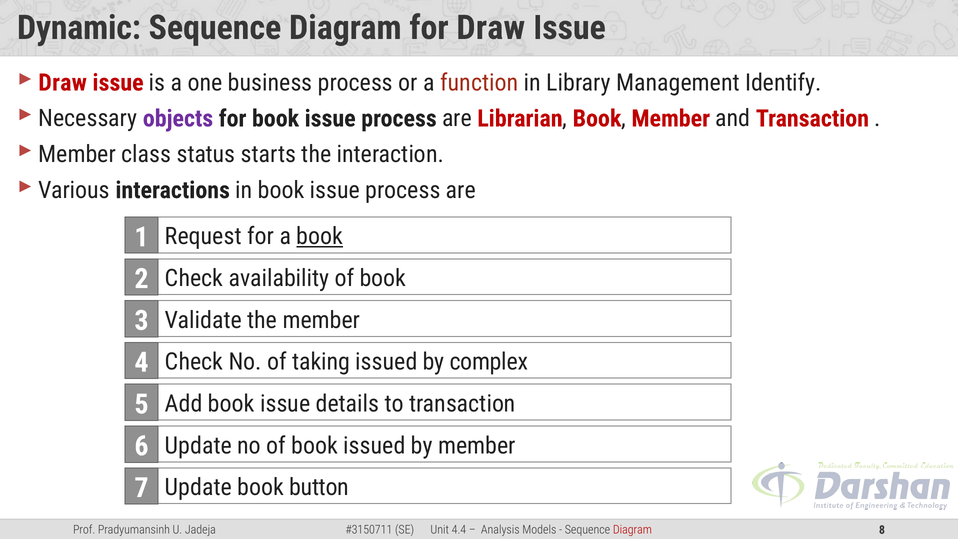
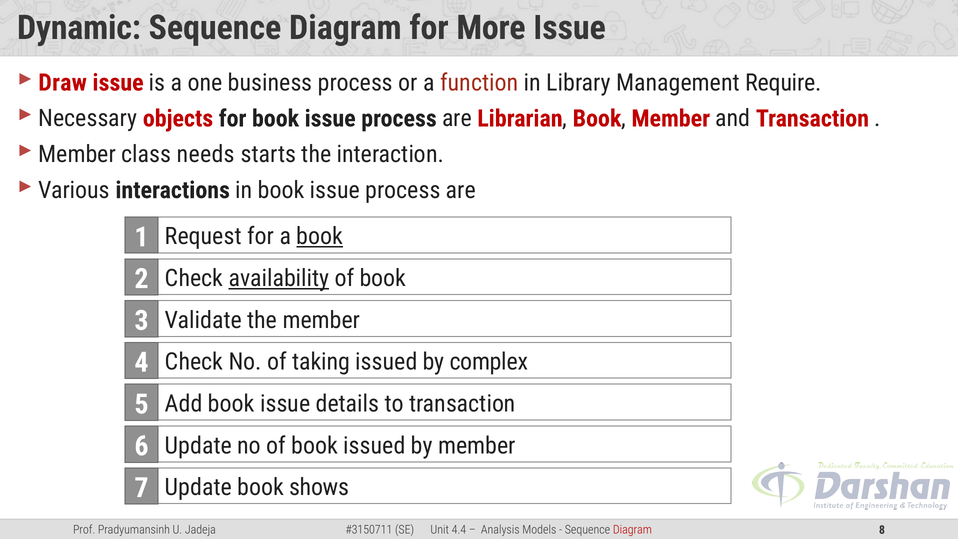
for Draw: Draw -> More (491, 28)
Identify: Identify -> Require (783, 83)
objects colour: purple -> red (178, 119)
status: status -> needs (206, 154)
availability underline: none -> present (279, 278)
button: button -> shows (319, 487)
